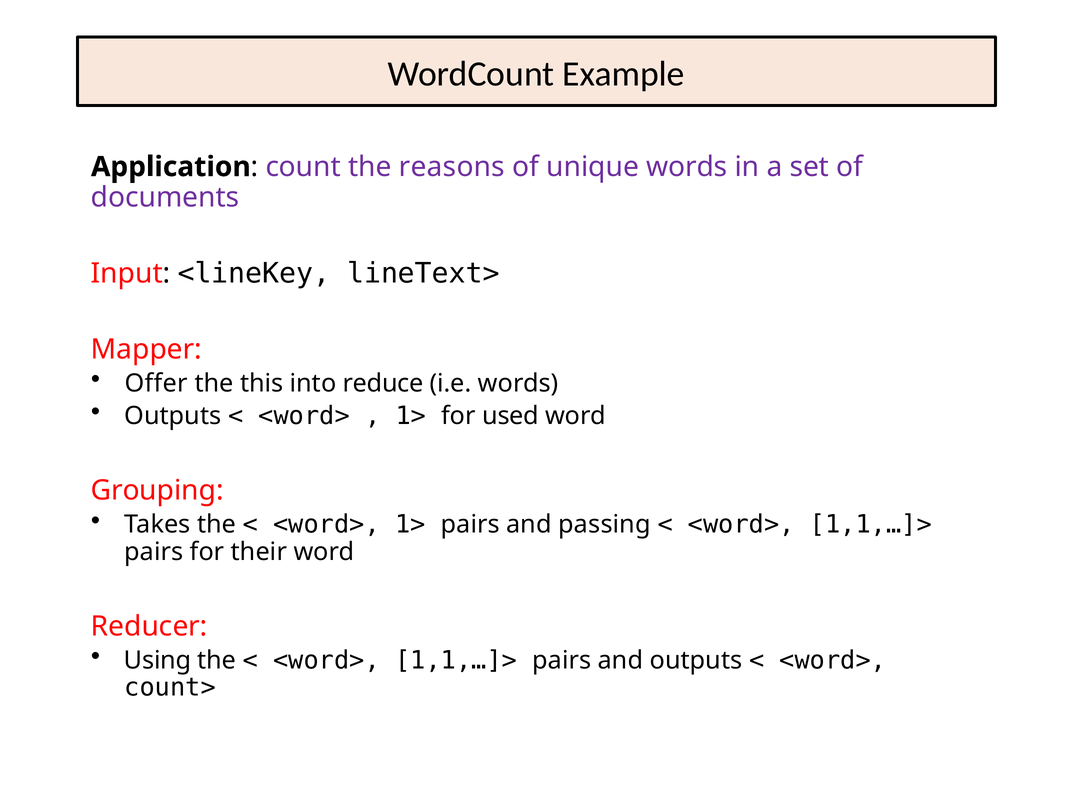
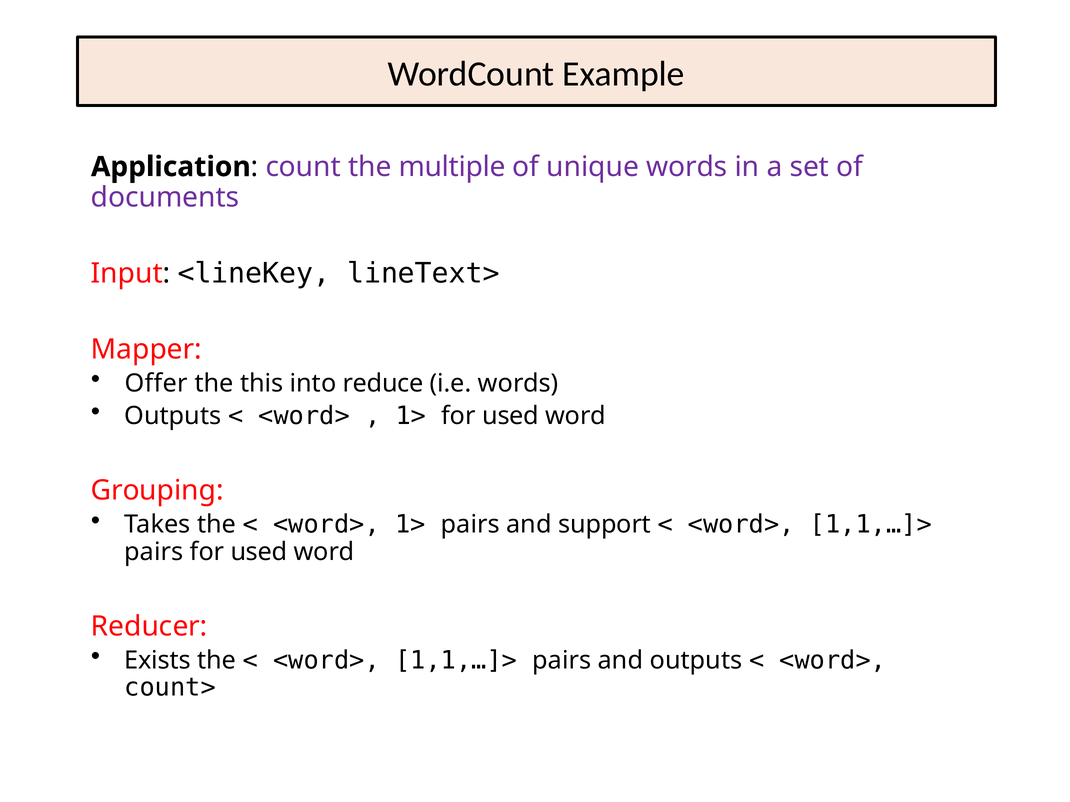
reasons: reasons -> multiple (452, 167)
passing: passing -> support (605, 525)
pairs for their: their -> used (259, 552)
Using: Using -> Exists (158, 661)
